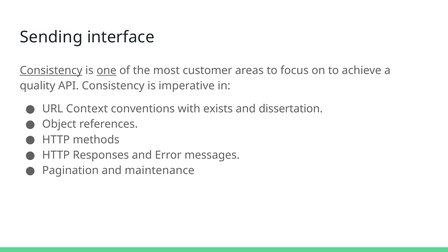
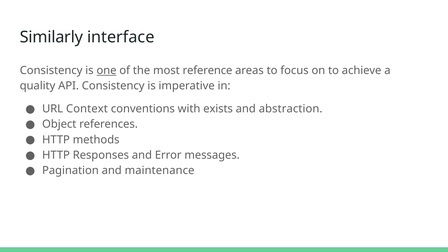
Sending: Sending -> Similarly (51, 37)
Consistency underline: present -> none (51, 70)
customer: customer -> reference (207, 70)
dissertation: dissertation -> abstraction (291, 109)
